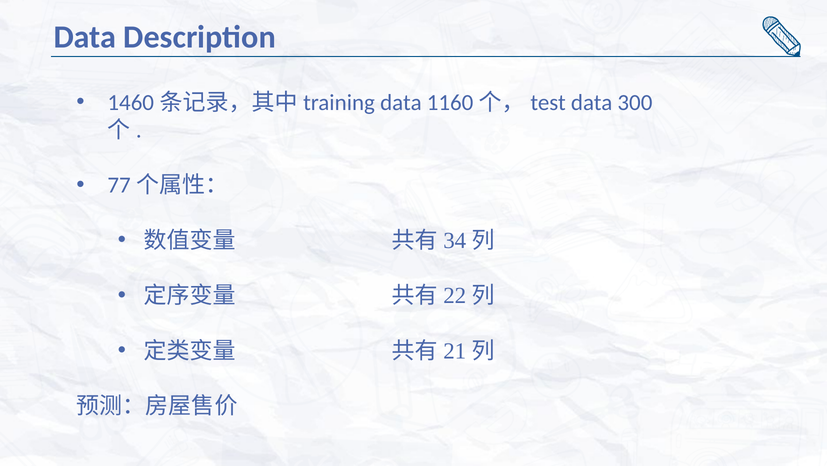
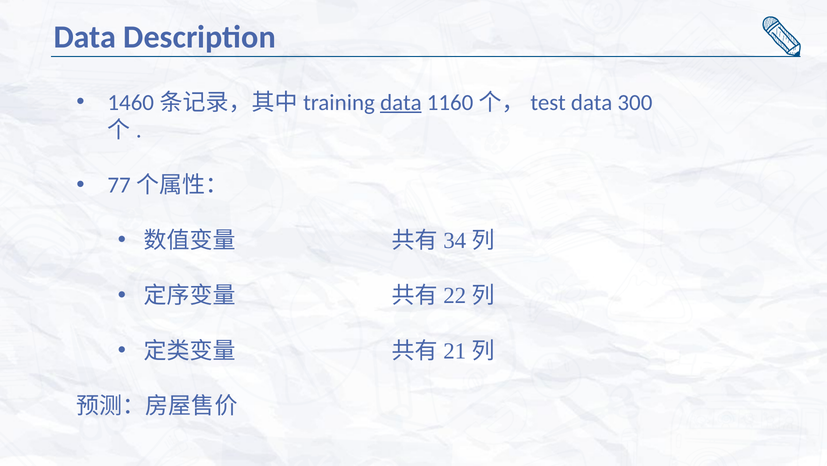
data underline: none -> present (401, 102)
